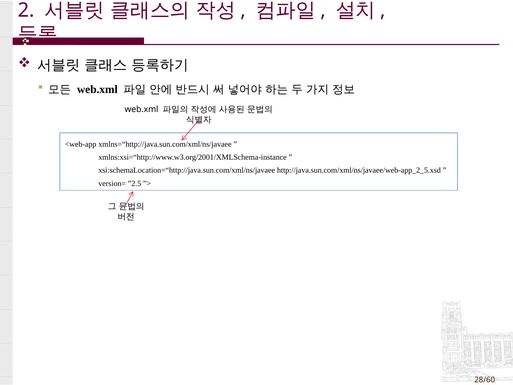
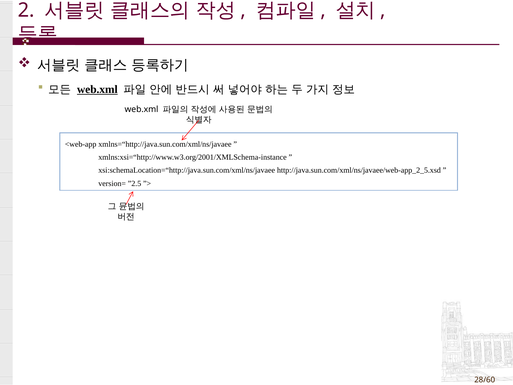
web.xml underline: none -> present (97, 89)
